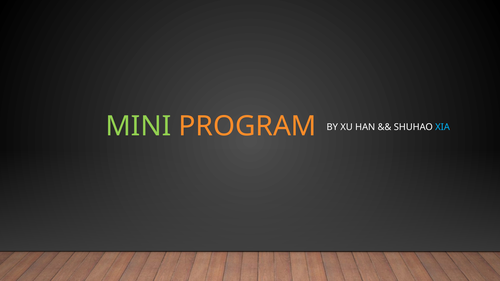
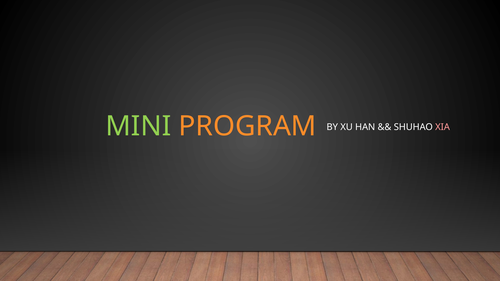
XIA colour: light blue -> pink (443, 127)
